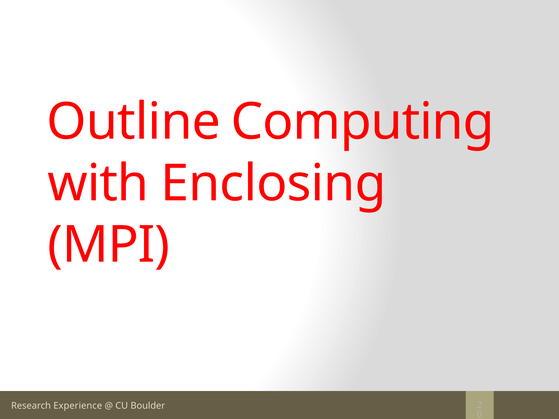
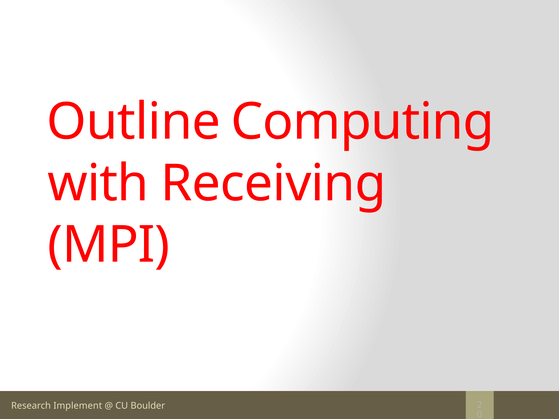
Enclosing: Enclosing -> Receiving (273, 184)
Experience: Experience -> Implement (78, 406)
